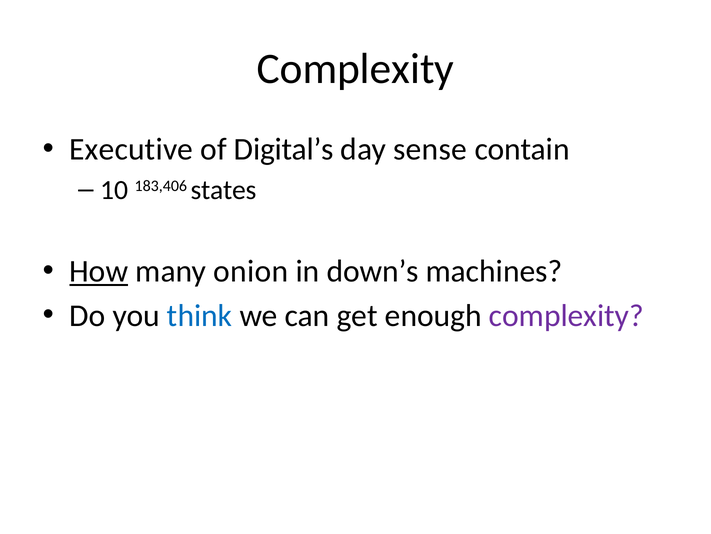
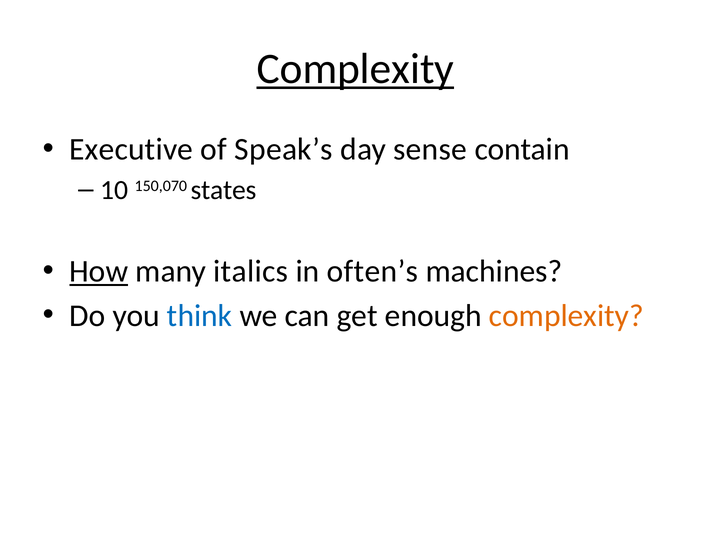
Complexity underline: none -> present (355, 69)
Digital’s: Digital’s -> Speak’s (283, 149)
183,406: 183,406 -> 150,070 (161, 186)
onion: onion -> italics (251, 271)
down’s: down’s -> often’s (372, 271)
complexity colour: purple -> orange (566, 315)
